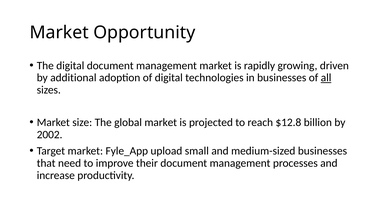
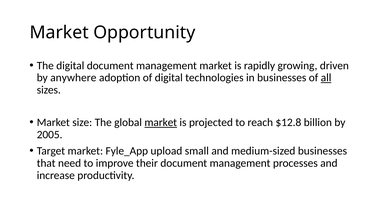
additional: additional -> anywhere (73, 78)
market underline: none -> present (161, 122)
2002: 2002 -> 2005 (50, 134)
